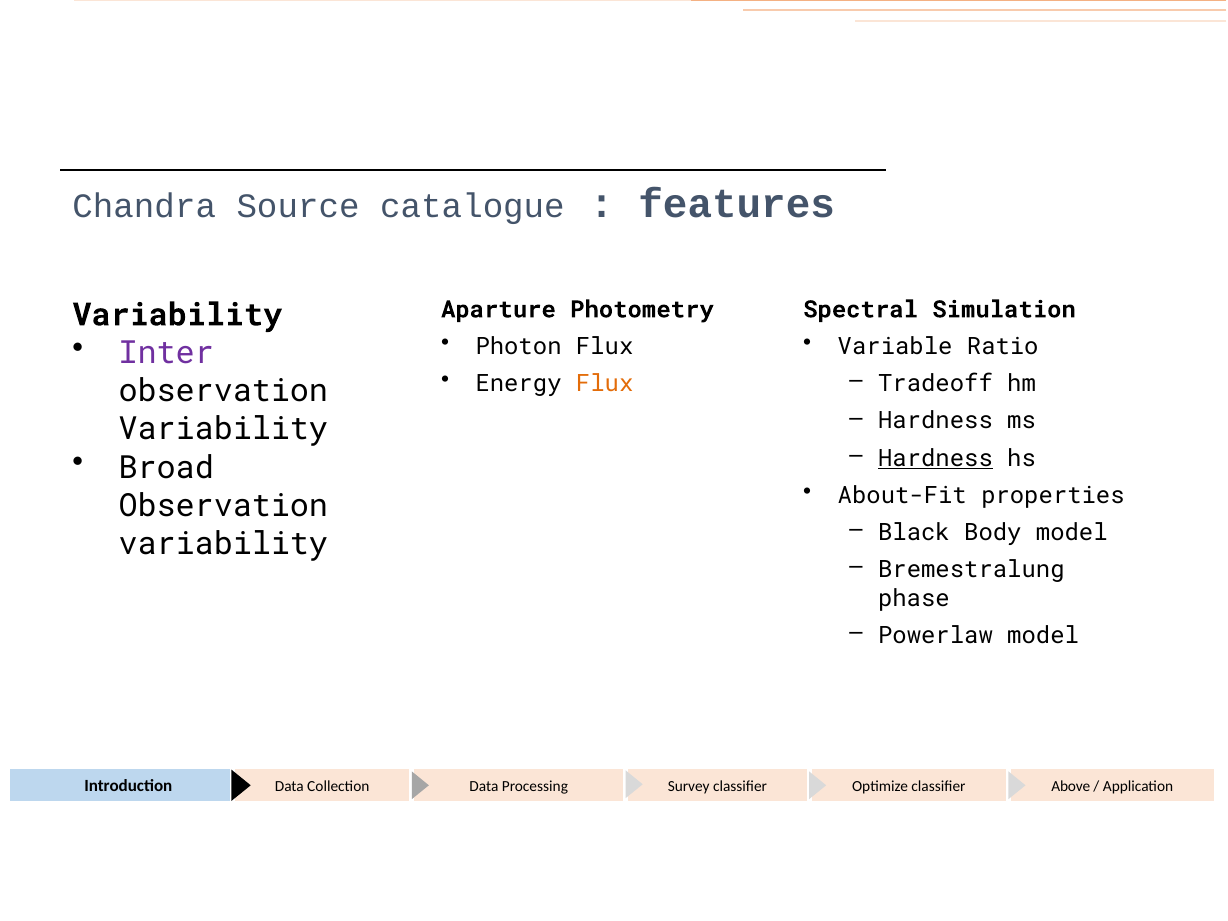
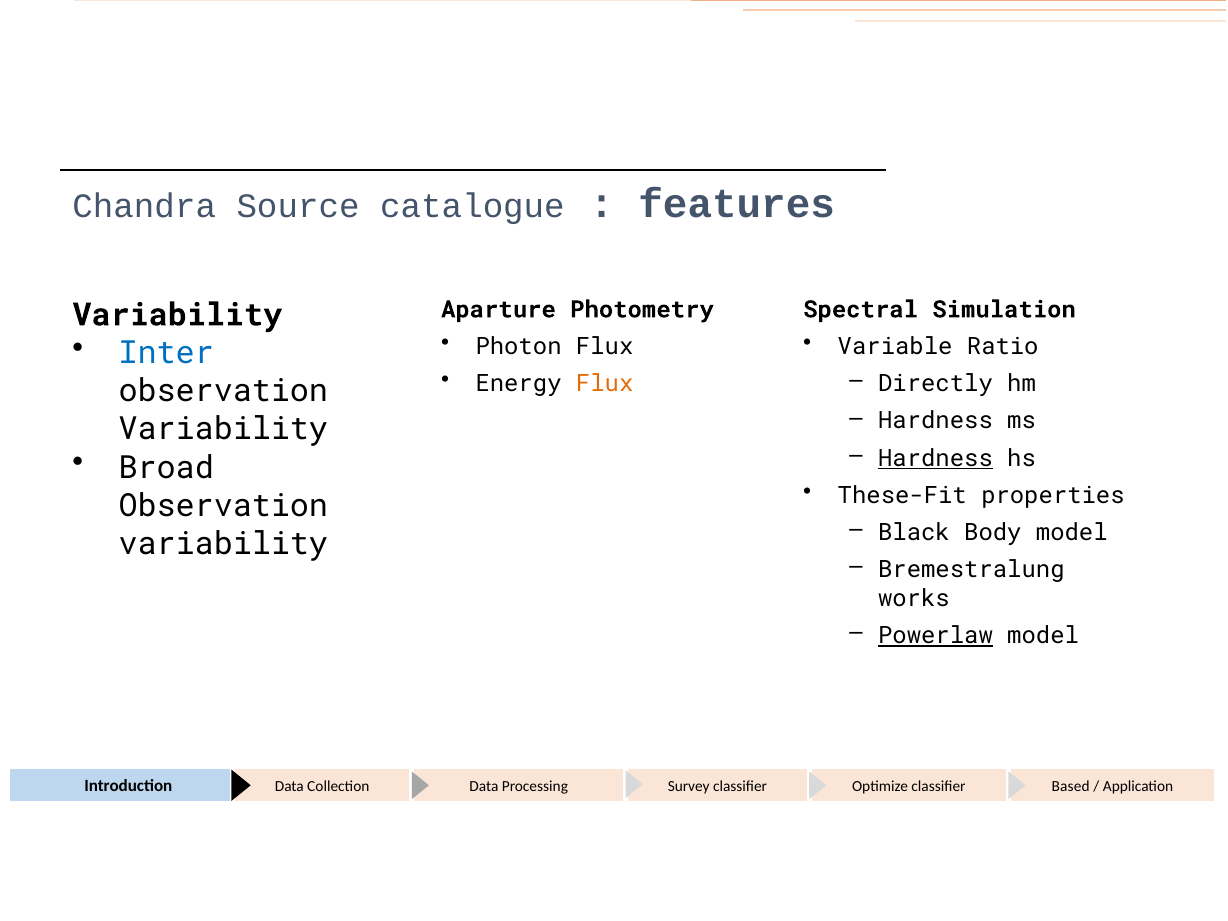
Inter colour: purple -> blue (166, 353)
Tradeoff: Tradeoff -> Directly (935, 384)
About-Fit: About-Fit -> These-Fit (902, 495)
phase: phase -> works (914, 598)
Powerlaw underline: none -> present (935, 636)
Above: Above -> Based (1071, 786)
